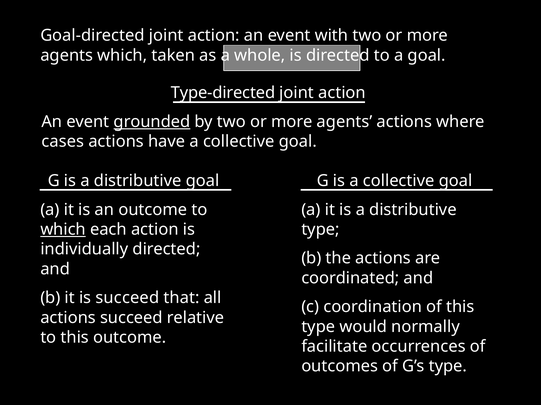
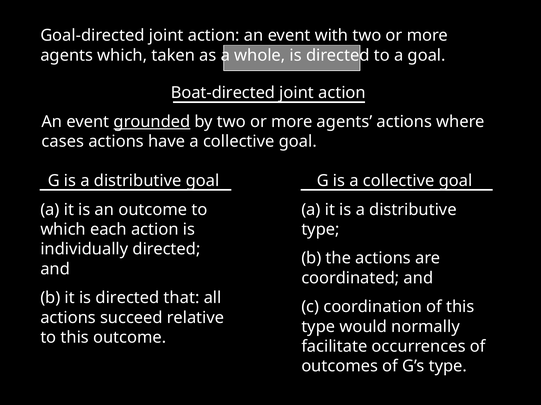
Type-directed: Type-directed -> Boat-directed (223, 93)
which underline: present -> none (63, 230)
it is succeed: succeed -> directed (127, 298)
